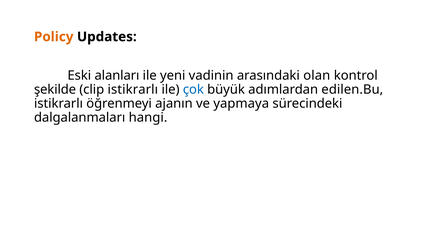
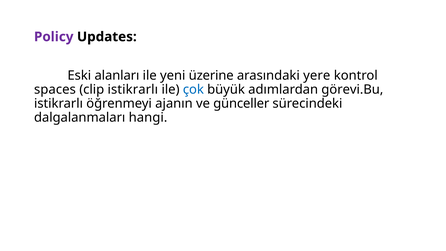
Policy colour: orange -> purple (54, 37)
vadinin: vadinin -> üzerine (211, 75)
olan: olan -> yere (317, 75)
şekilde: şekilde -> spaces (55, 89)
edilen.Bu: edilen.Bu -> görevi.Bu (352, 89)
yapmaya: yapmaya -> günceller (241, 104)
